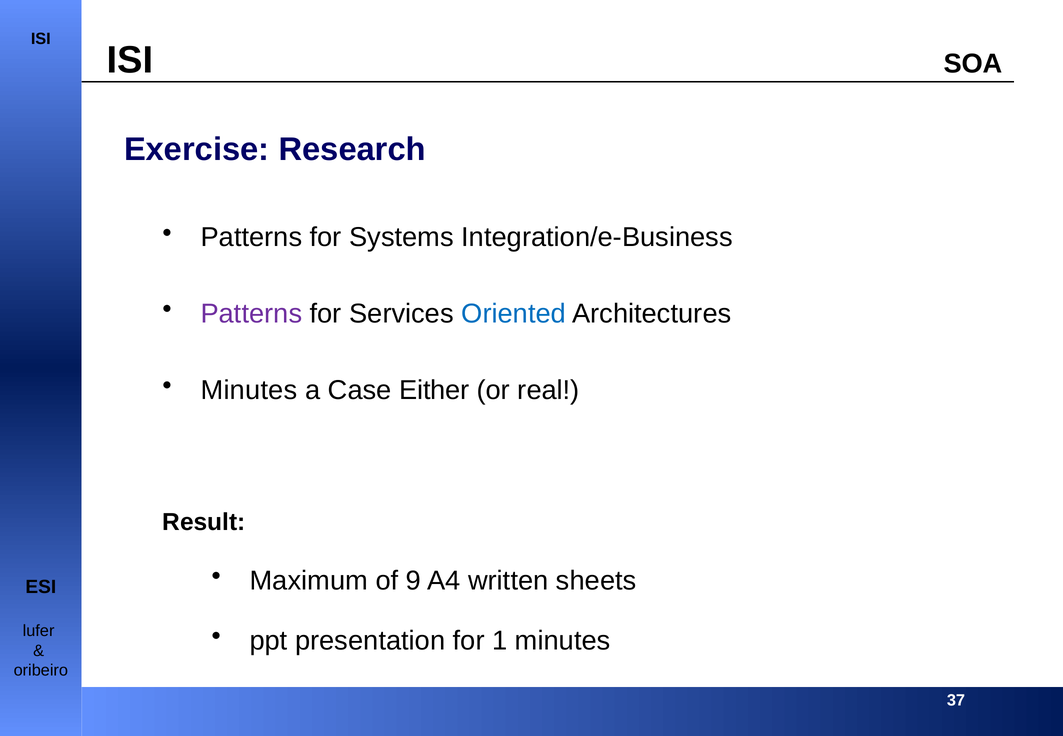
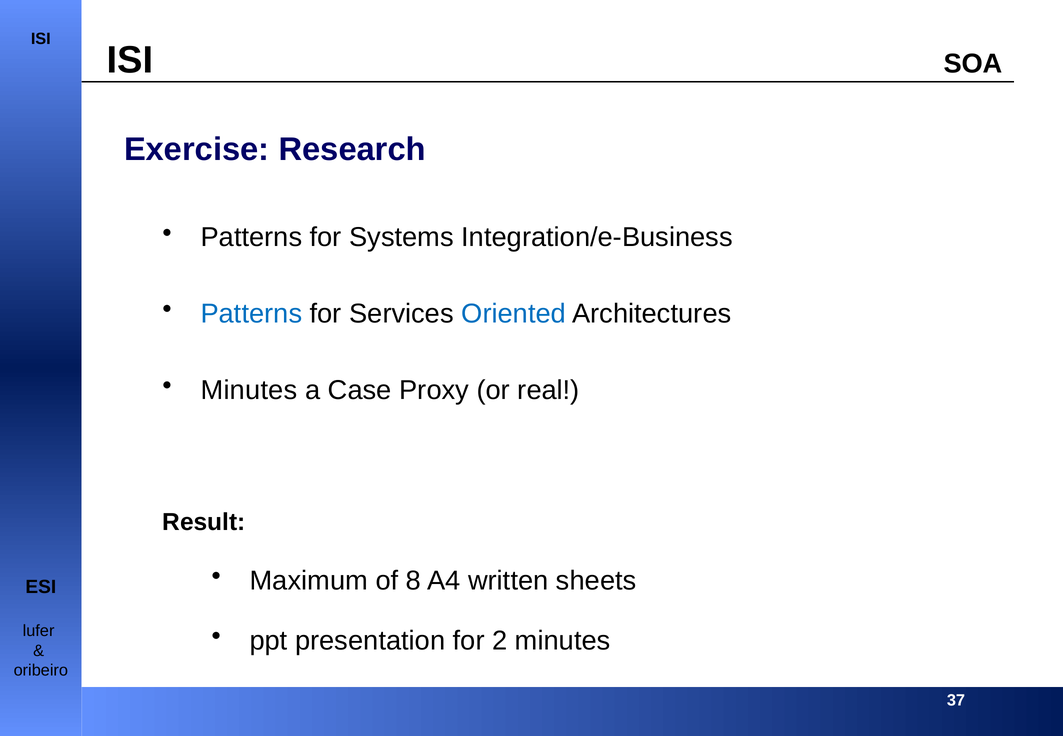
Patterns colour: purple -> blue (251, 314)
Either: Either -> Proxy (434, 390)
9: 9 -> 8 (413, 581)
1: 1 -> 2 (500, 641)
